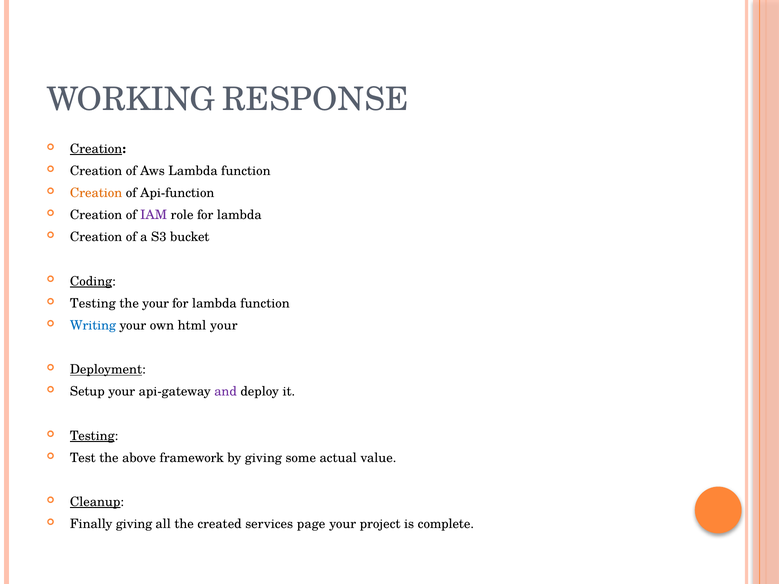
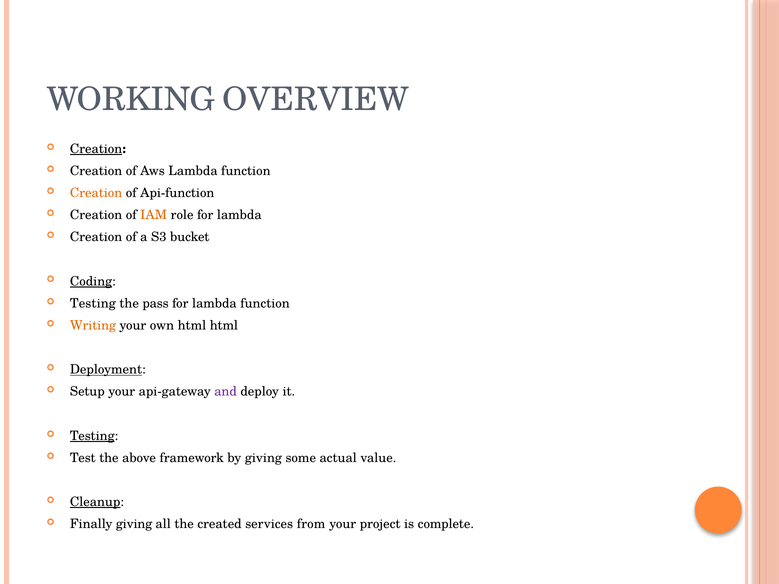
RESPONSE: RESPONSE -> OVERVIEW (316, 100)
IAM colour: purple -> orange (154, 215)
the your: your -> pass (156, 303)
Writing colour: blue -> orange (93, 326)
html your: your -> html (224, 326)
page: page -> from (311, 524)
